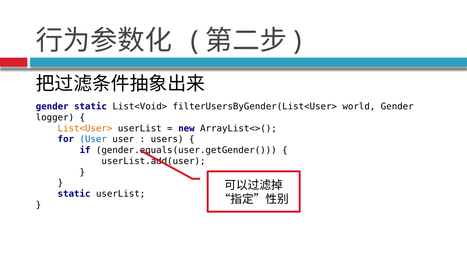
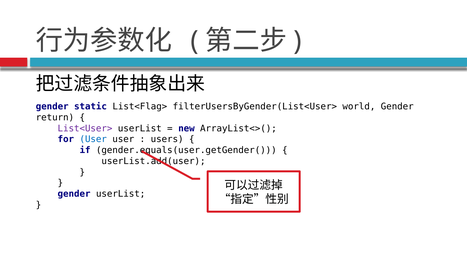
List<Void>: List<Void> -> List<Flag> (140, 106)
logger: logger -> return (55, 117)
List<User> colour: orange -> purple (85, 128)
static: static -> gender (74, 194)
